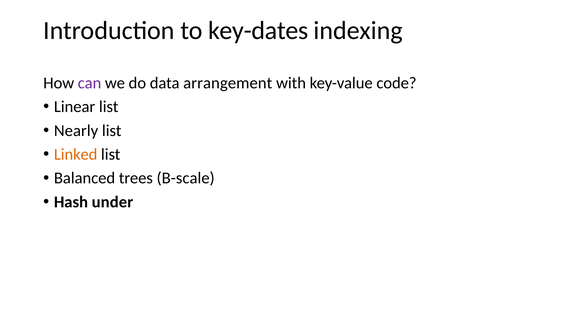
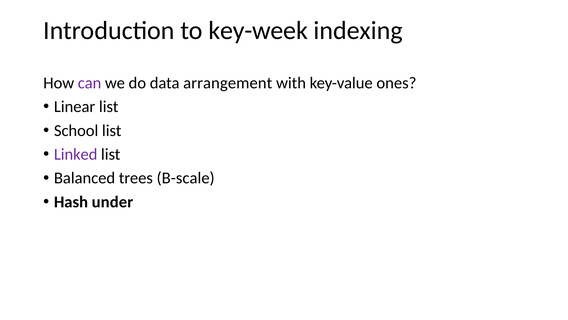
key-dates: key-dates -> key-week (258, 31)
code: code -> ones (396, 83)
Nearly: Nearly -> School (76, 130)
Linked colour: orange -> purple (76, 154)
